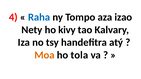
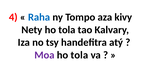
izao: izao -> kivy (123, 17)
Nety ho kivy: kivy -> tola (67, 30)
Moa colour: orange -> purple (44, 55)
